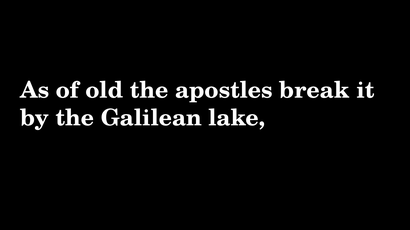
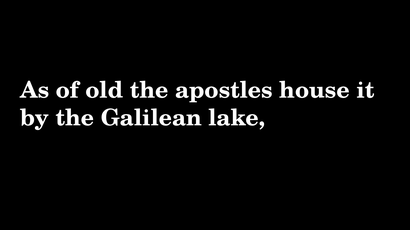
break: break -> house (315, 91)
